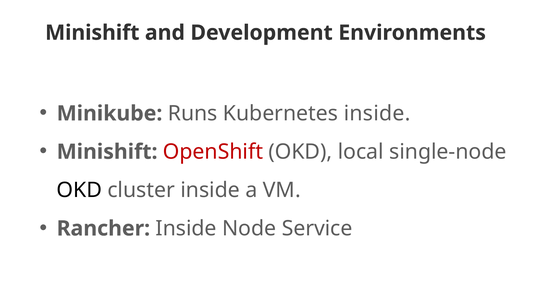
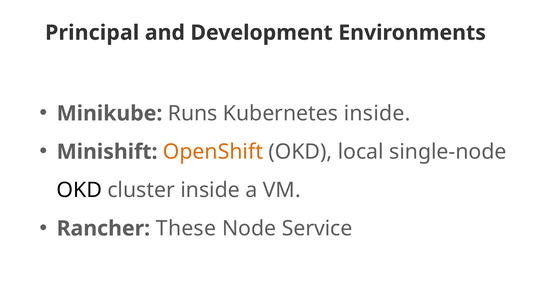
Minishift: Minishift -> Principal (92, 33)
OpenShift colour: red -> orange (213, 152)
Rancher Inside: Inside -> These (186, 229)
